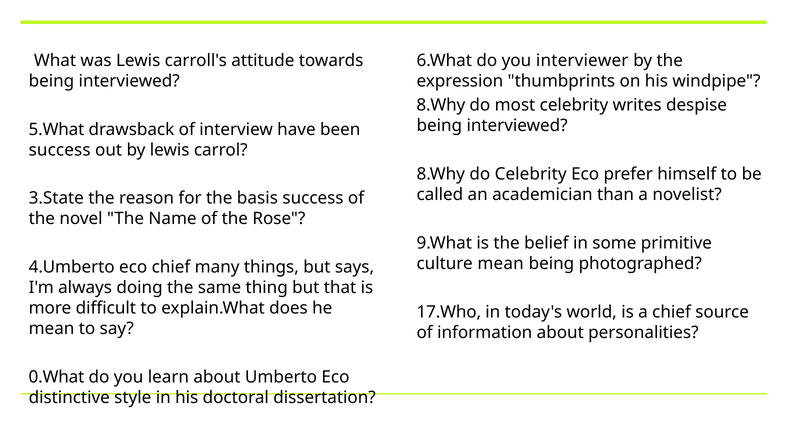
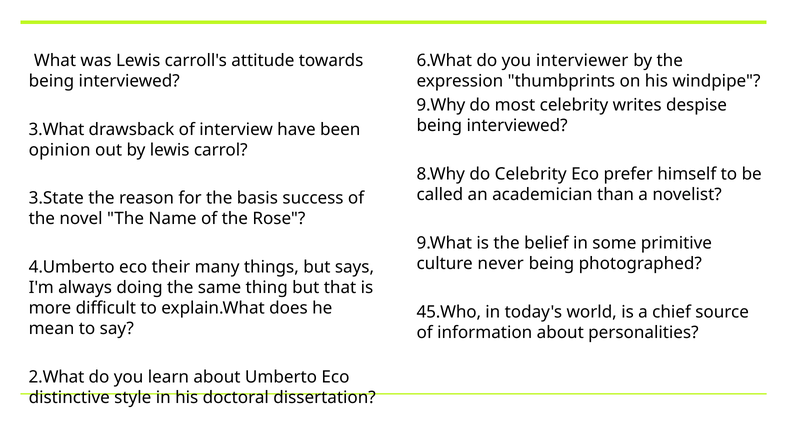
8.Why: 8.Why -> 9.Why (441, 105)
5.What: 5.What -> 3.What (56, 129)
success: success -> opinion (60, 150)
culture mean: mean -> never (501, 263)
eco chief: chief -> their (171, 267)
17.Who: 17.Who -> 45.Who (449, 312)
0.What: 0.What -> 2.What (56, 377)
